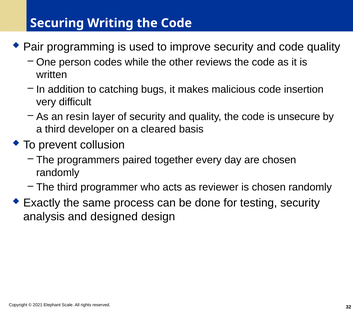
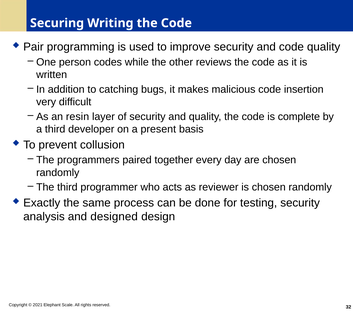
unsecure: unsecure -> complete (299, 117)
cleared: cleared -> present (158, 129)
